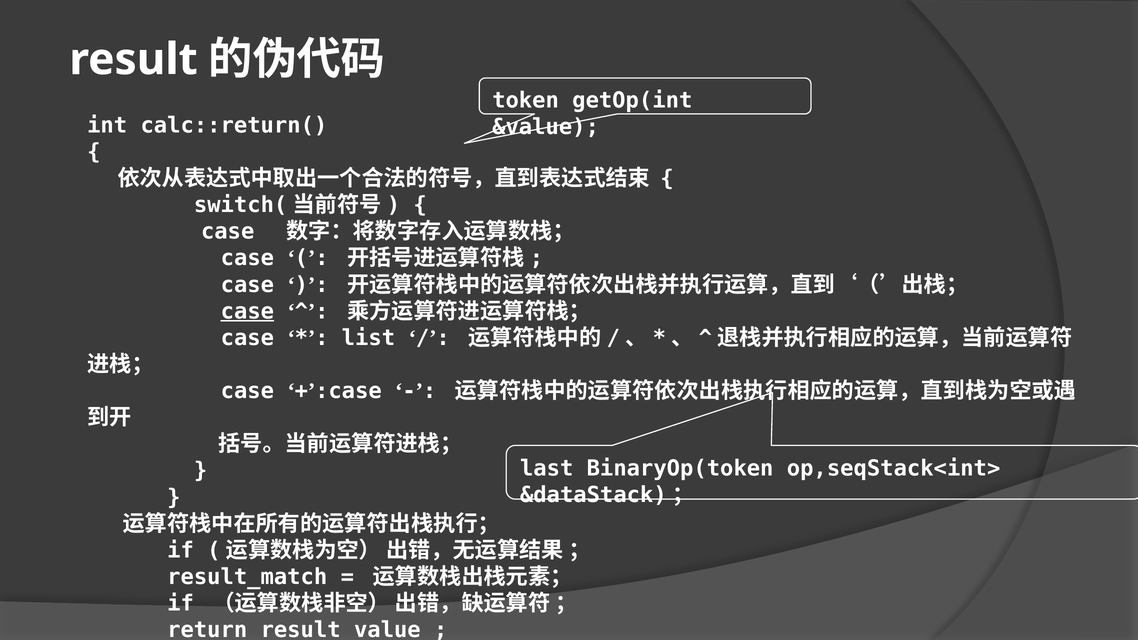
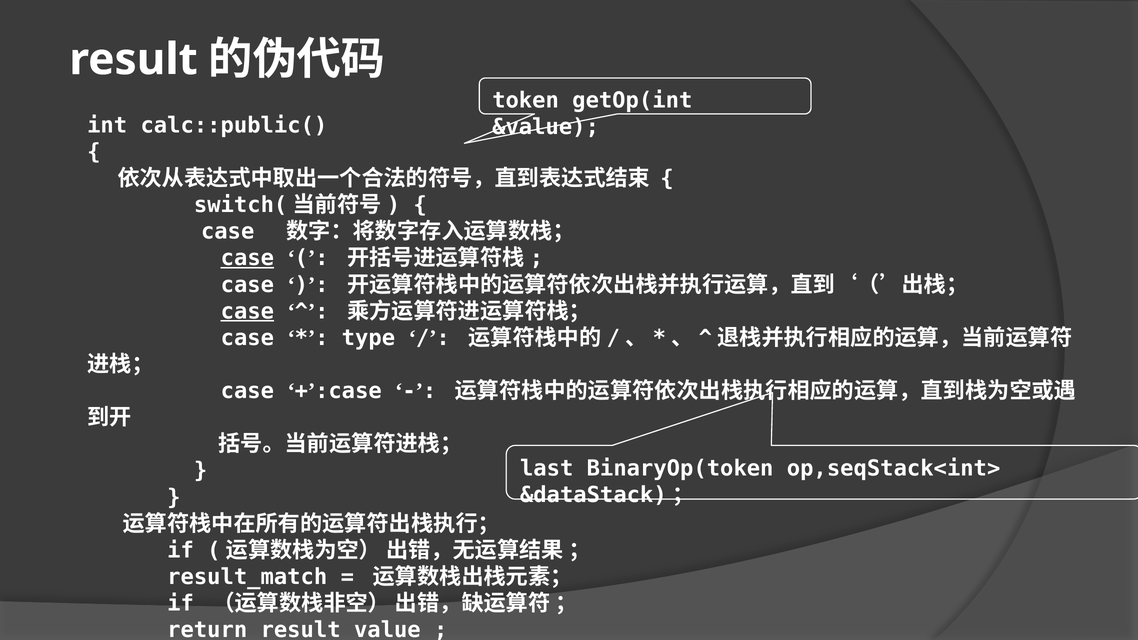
calc::return(: calc::return( -> calc::public( (234, 125)
case underline: none -> present (247, 258)
list: list -> type (368, 338)
